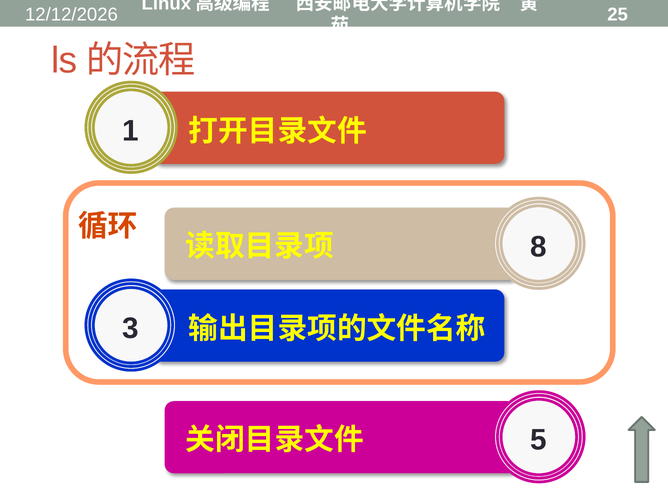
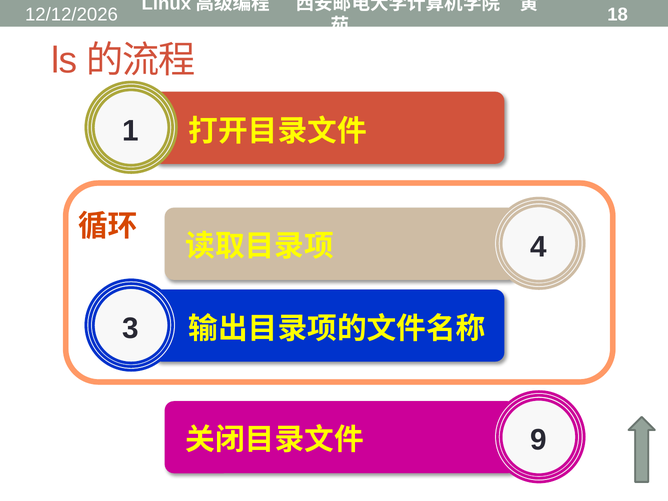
25: 25 -> 18 (618, 15)
8: 8 -> 4 (538, 247)
5: 5 -> 9 (538, 440)
